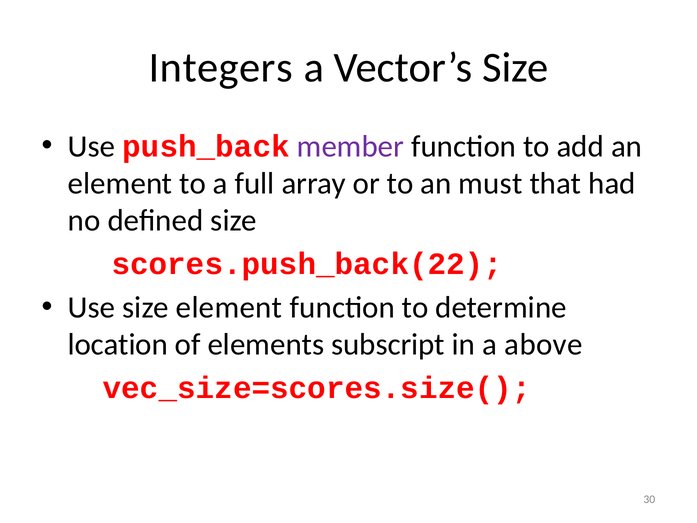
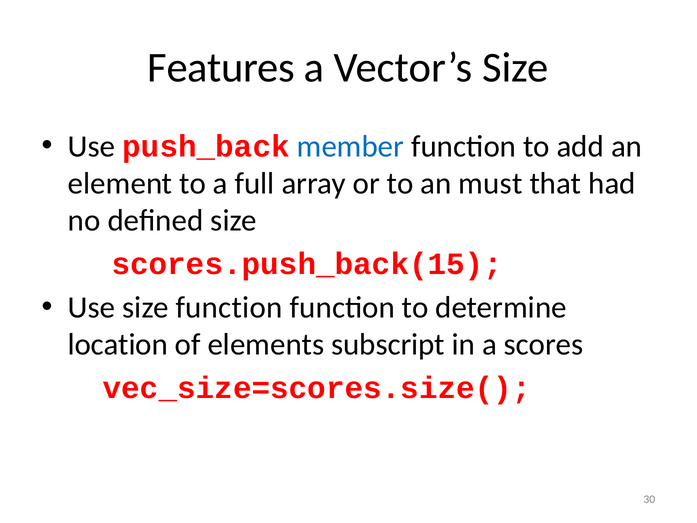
Integers: Integers -> Features (221, 67)
member colour: purple -> blue (350, 146)
scores.push_back(22: scores.push_back(22 -> scores.push_back(15 (307, 264)
size element: element -> function (229, 307)
above: above -> scores (544, 345)
